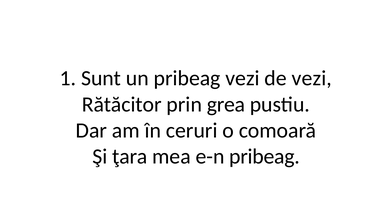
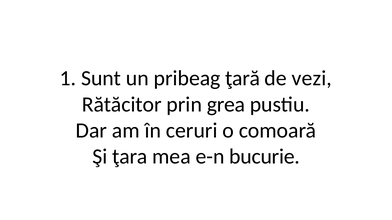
pribeag vezi: vezi -> ţară (243, 78)
e-n pribeag: pribeag -> bucurie (265, 157)
